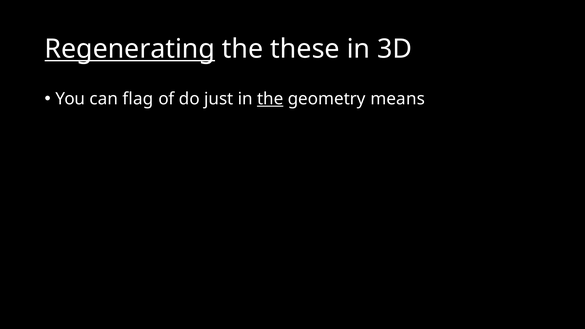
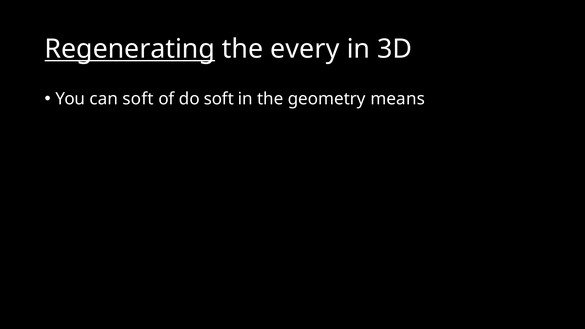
these: these -> every (305, 49)
can flag: flag -> soft (138, 99)
do just: just -> soft (219, 99)
the underline: present -> none (270, 99)
